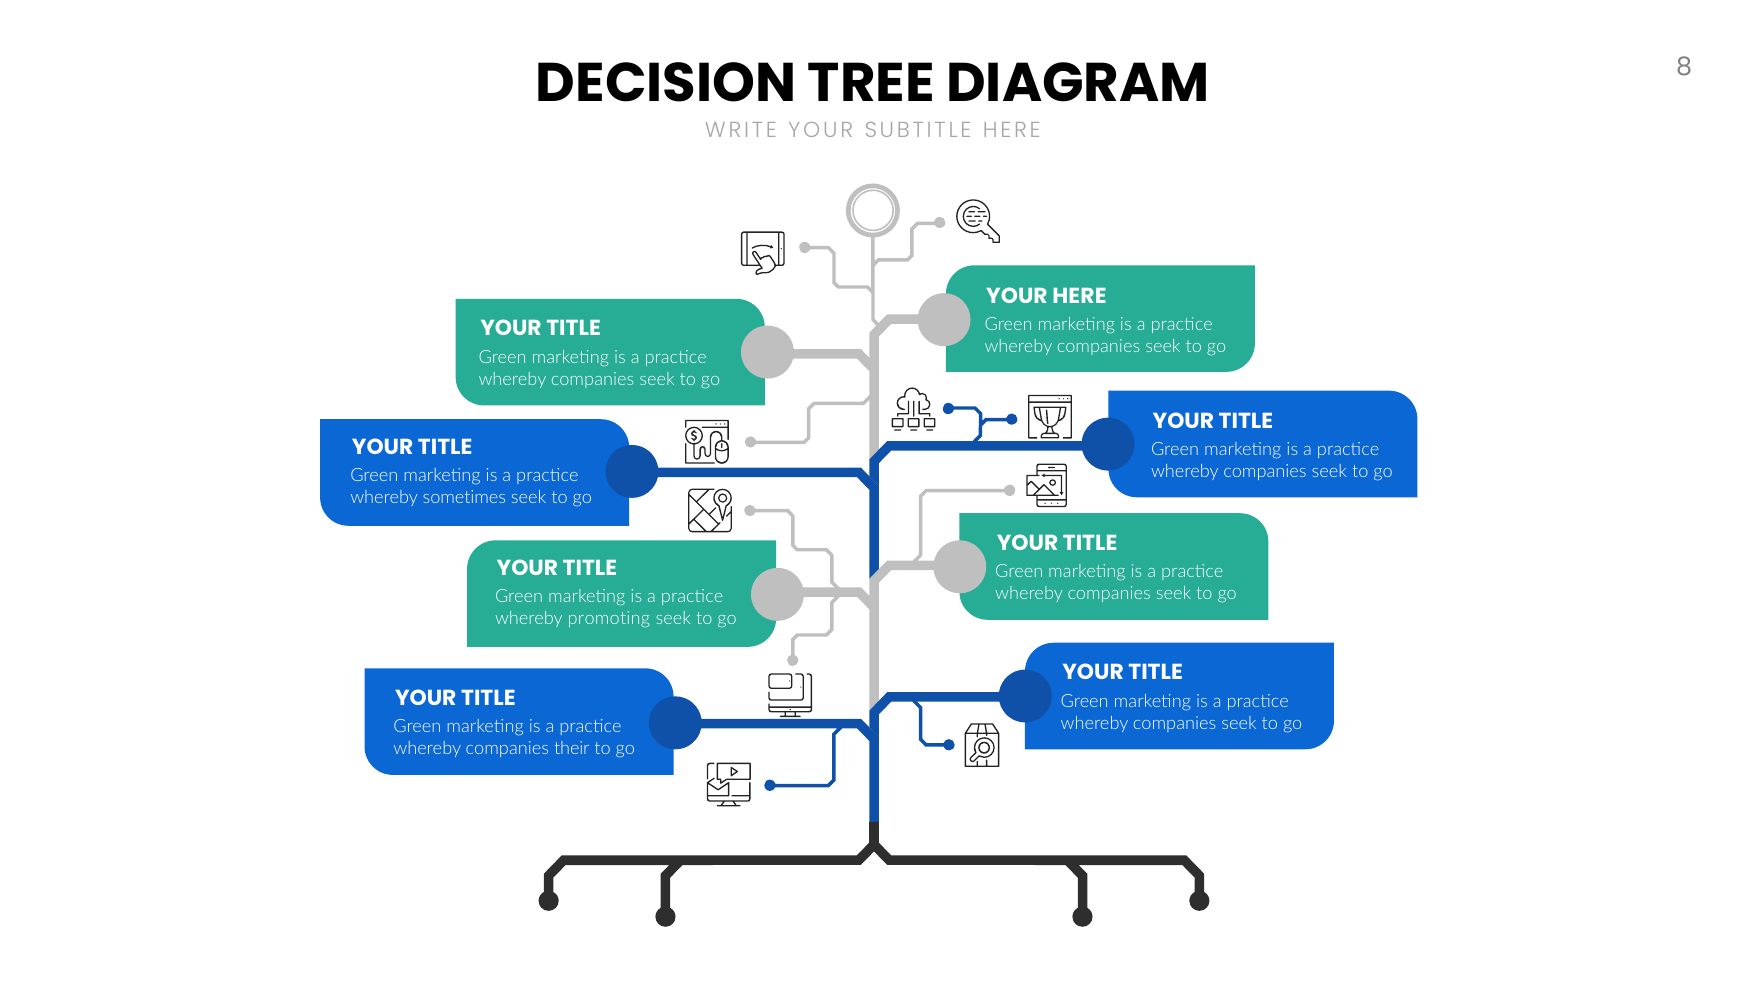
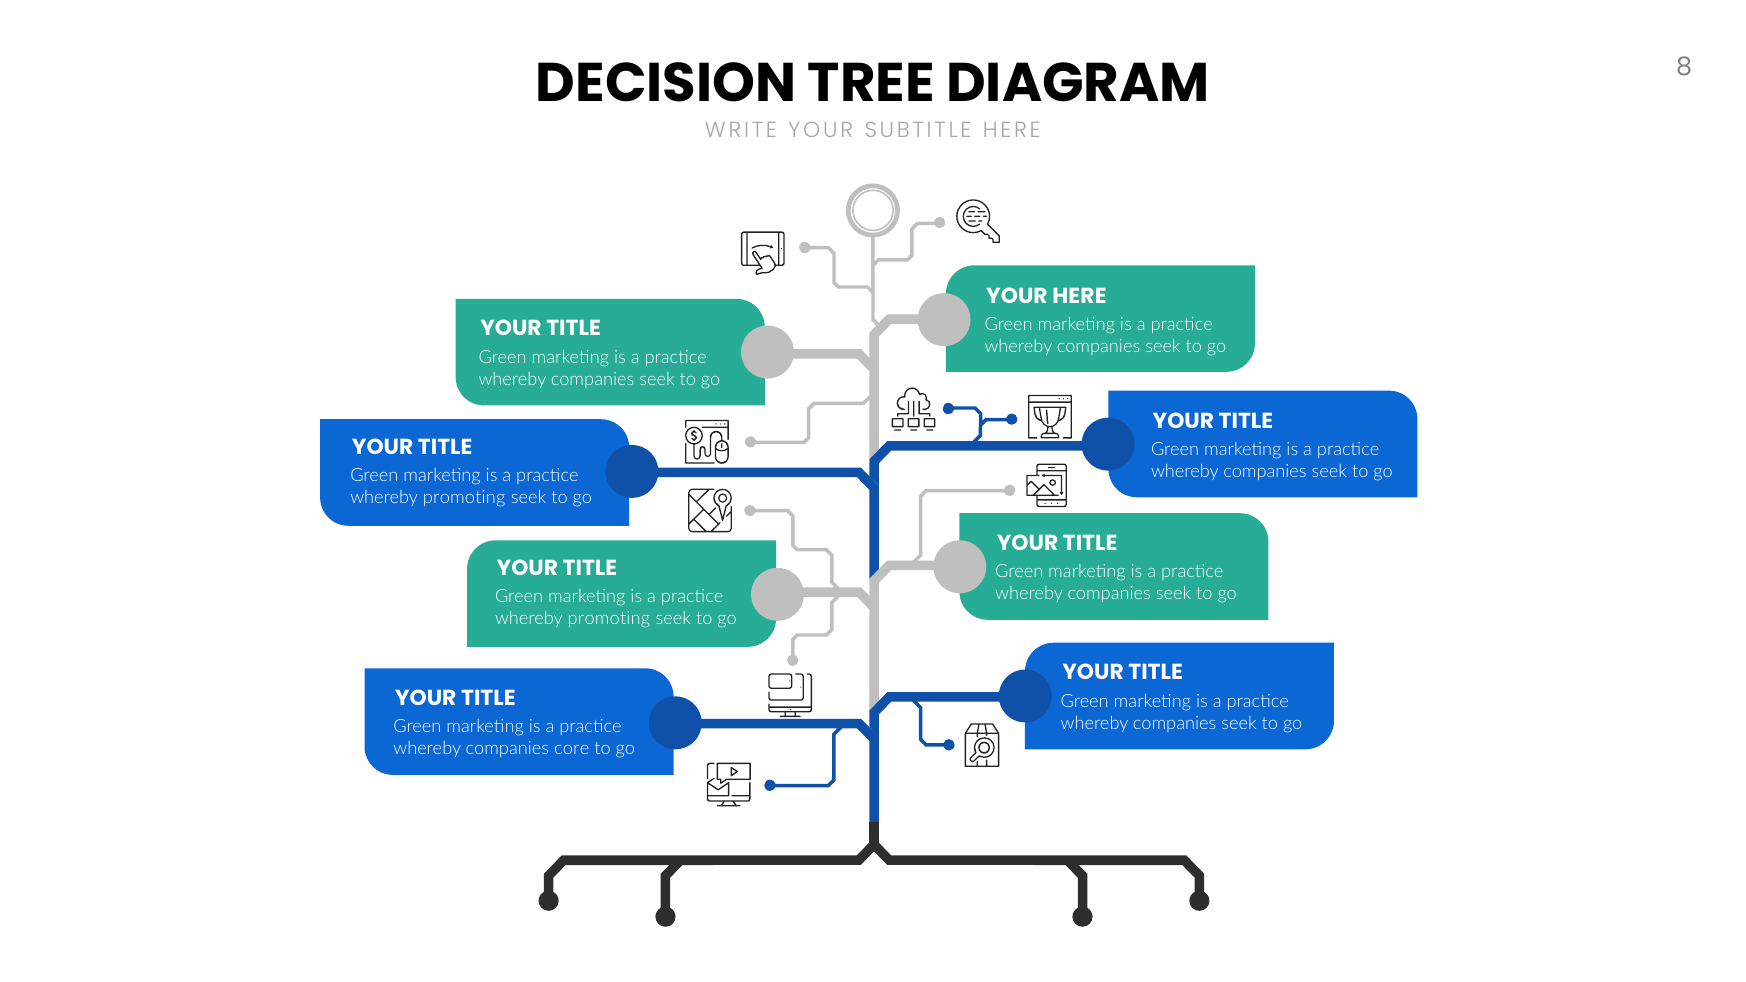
sometimes: sometimes -> promoting (464, 498)
their: their -> core (572, 749)
